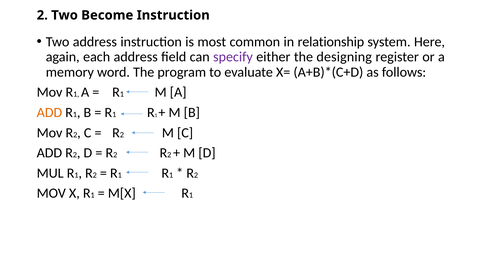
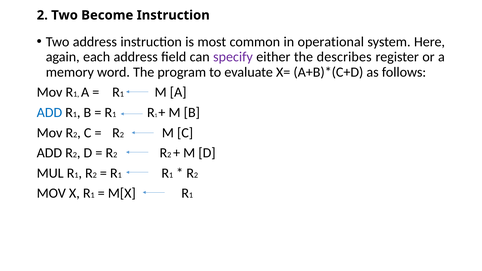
relationship: relationship -> operational (331, 42)
designing: designing -> describes (344, 57)
ADD colour: orange -> blue (49, 113)
